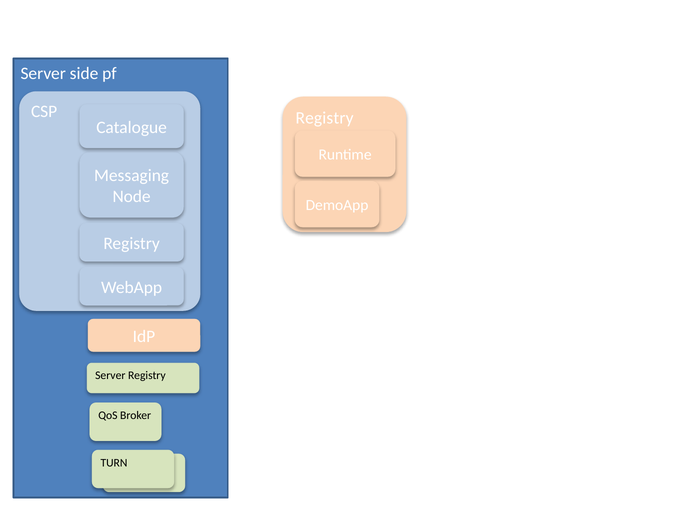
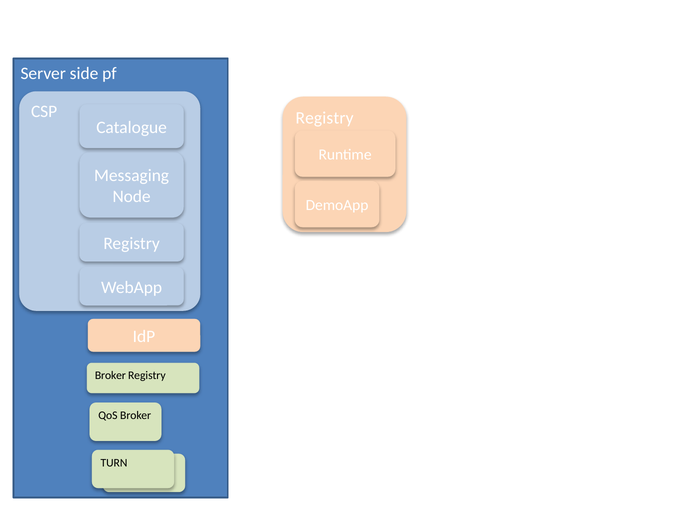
Server: Server -> Broker (110, 375)
